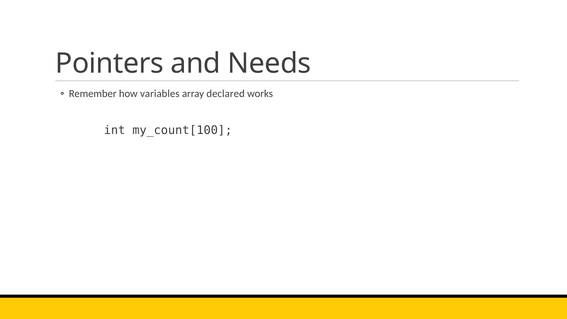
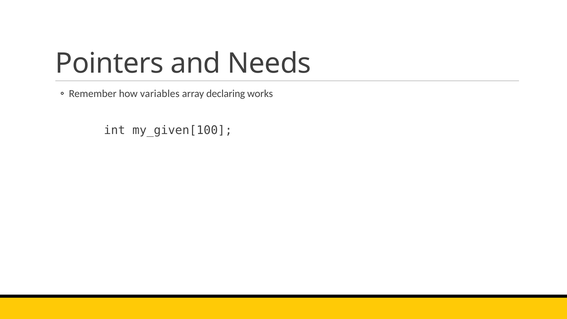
declared: declared -> declaring (226, 94)
my_count[100: my_count[100 -> my_given[100 (182, 130)
